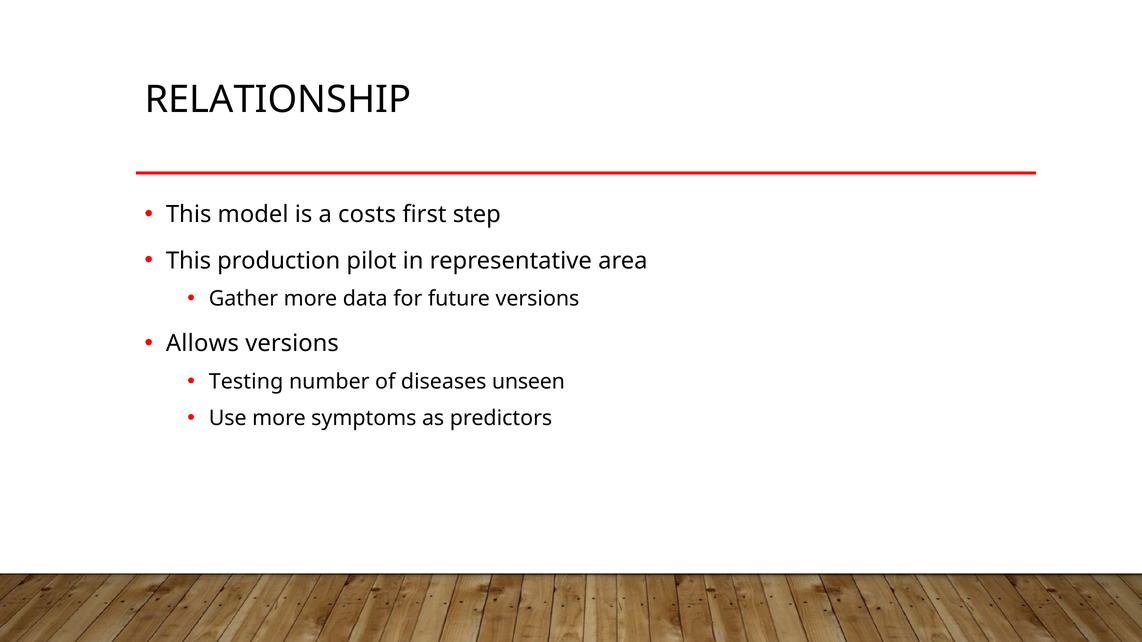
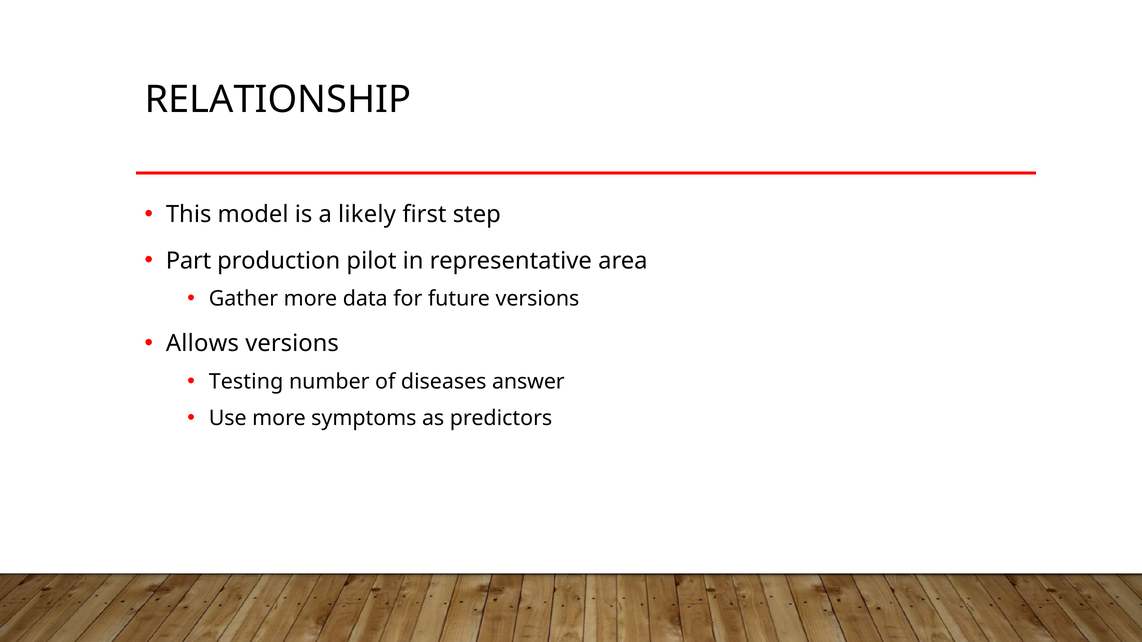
costs: costs -> likely (367, 215)
This: This -> Part (189, 261)
unseen: unseen -> answer (528, 382)
